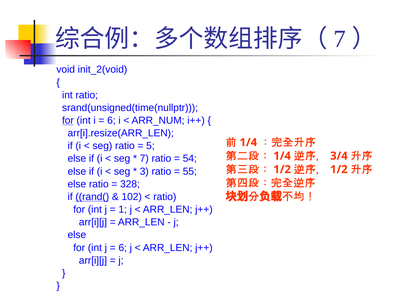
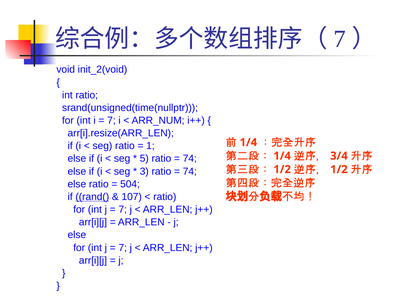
for underline: present -> none (68, 120)
6: 6 -> 7 (111, 120)
5: 5 -> 1 (150, 146)
7: 7 -> 5 (144, 159)
54: 54 -> 74 (190, 159)
55: 55 -> 74 (190, 171)
328: 328 -> 504 (130, 184)
102: 102 -> 107 (132, 197)
1: 1 -> 7 (123, 209)
6: 6 -> 7 (123, 247)
